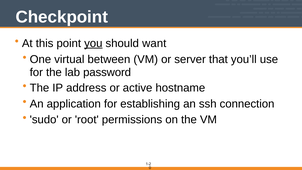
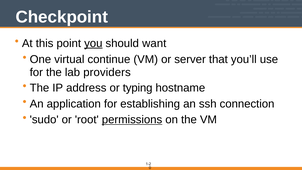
between: between -> continue (109, 59)
password: password -> providers (107, 72)
active: active -> typing (138, 88)
permissions underline: none -> present (132, 120)
